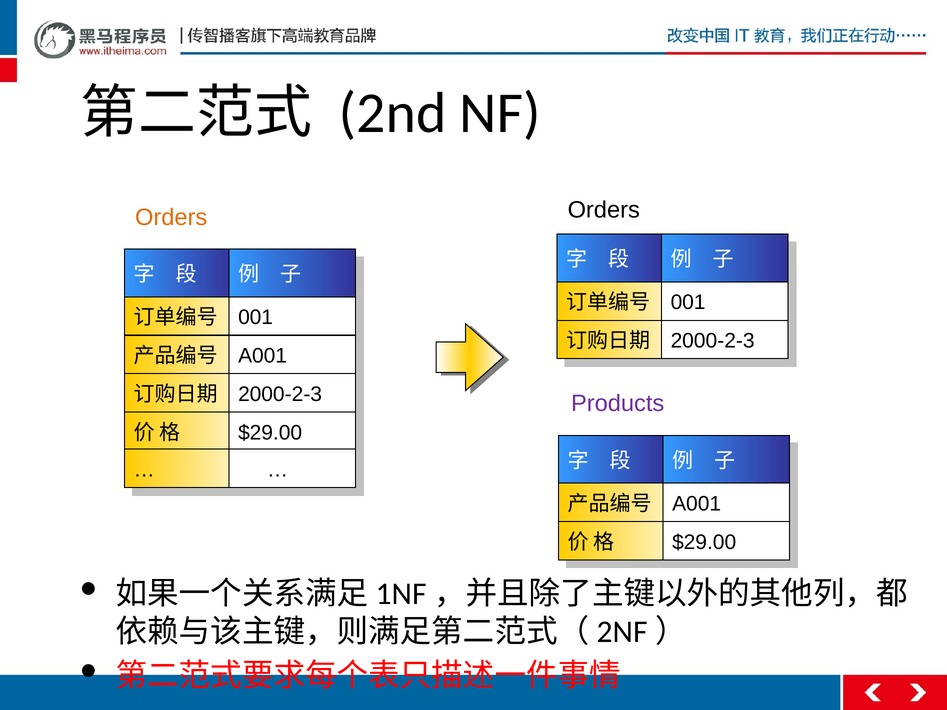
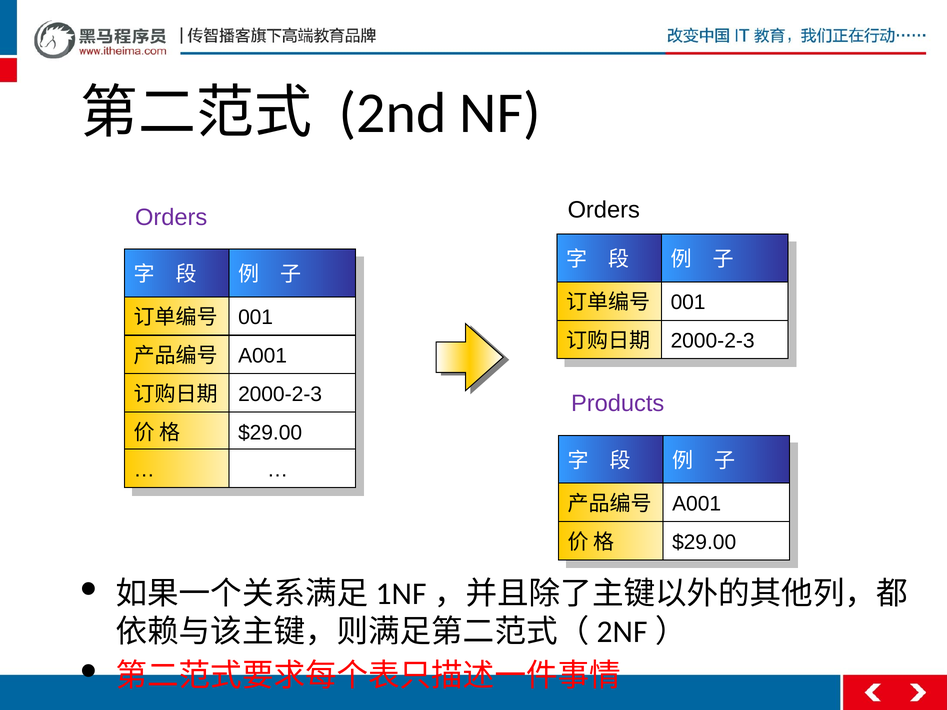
Orders colour: orange -> purple (171, 217)
